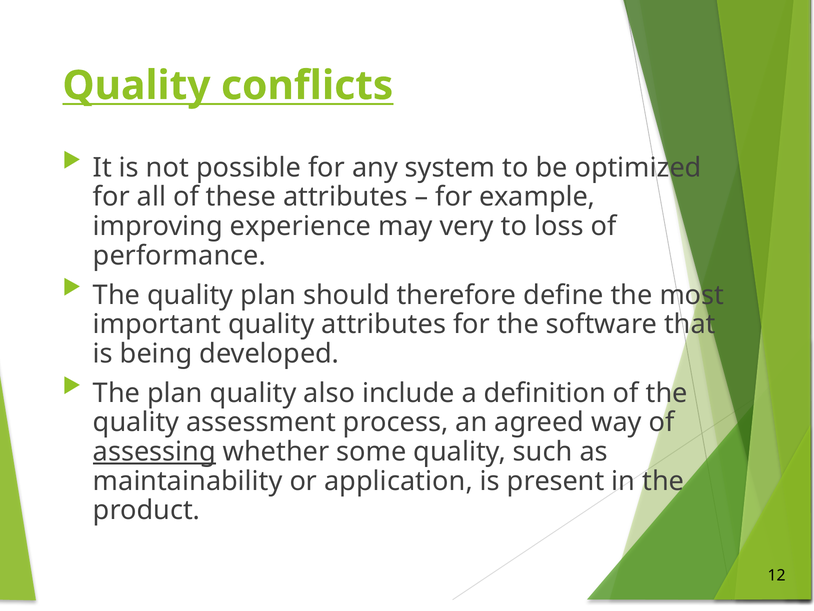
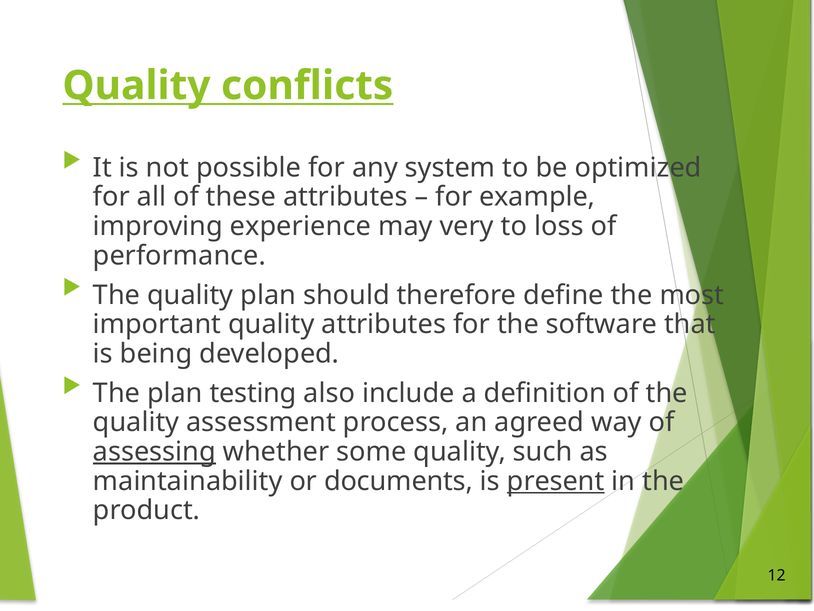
plan quality: quality -> testing (253, 393)
application: application -> documents (399, 481)
present underline: none -> present (556, 481)
